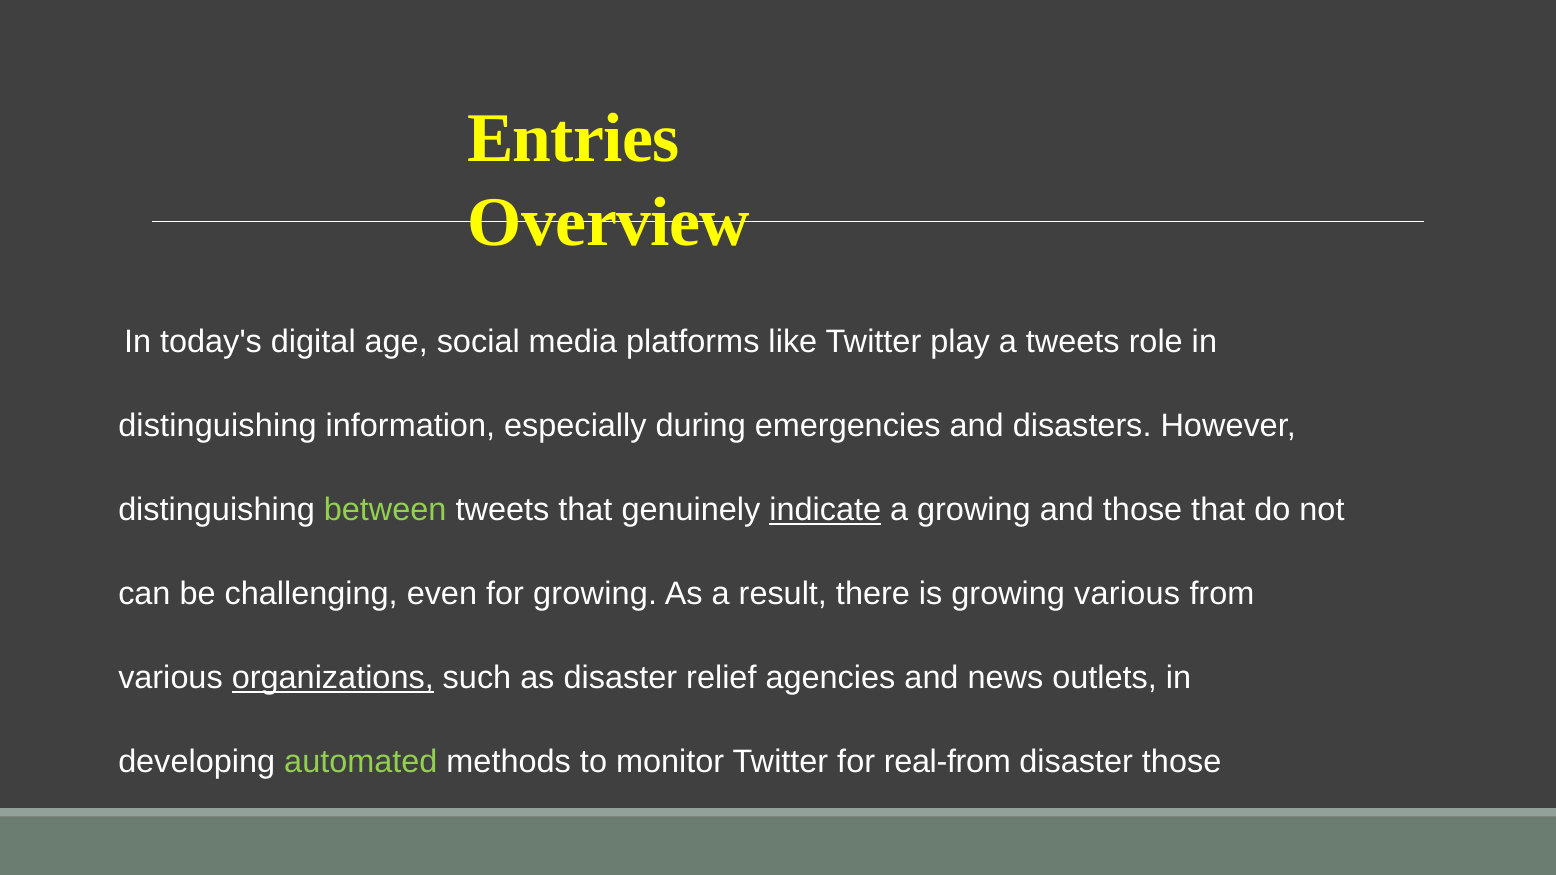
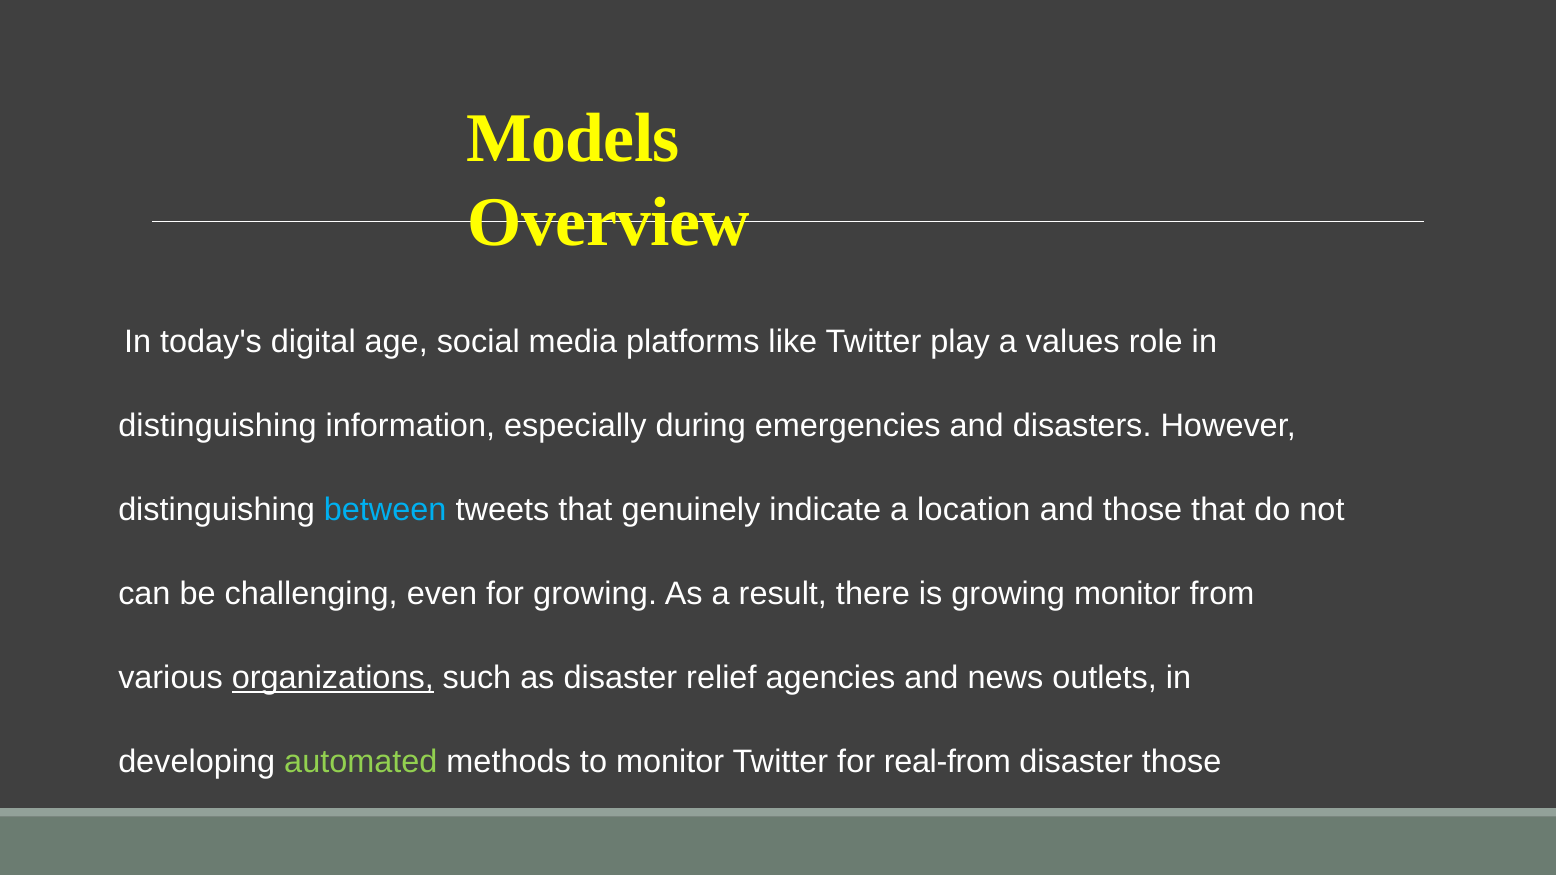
Entries: Entries -> Models (573, 139)
a tweets: tweets -> values (1073, 342)
between colour: light green -> light blue (385, 510)
indicate underline: present -> none (825, 510)
a growing: growing -> location (974, 510)
growing various: various -> monitor (1127, 594)
